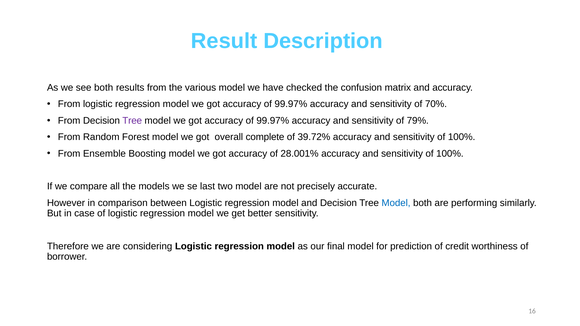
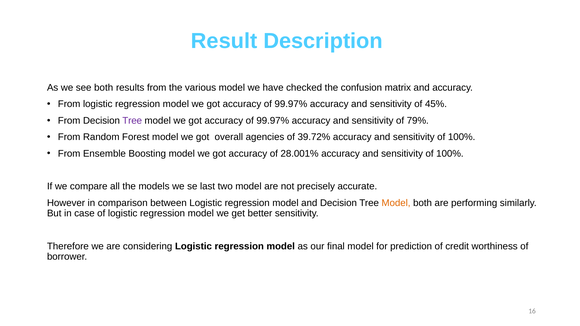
70%: 70% -> 45% (436, 104)
complete: complete -> agencies (265, 137)
Model colour: blue -> orange (396, 203)
